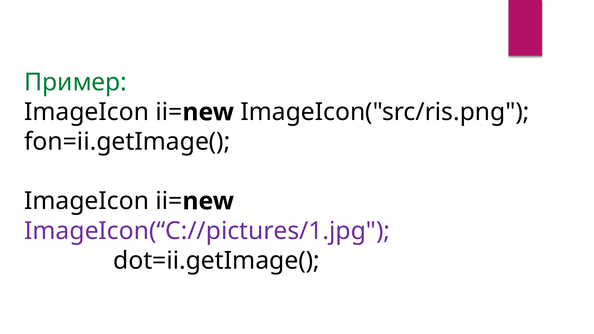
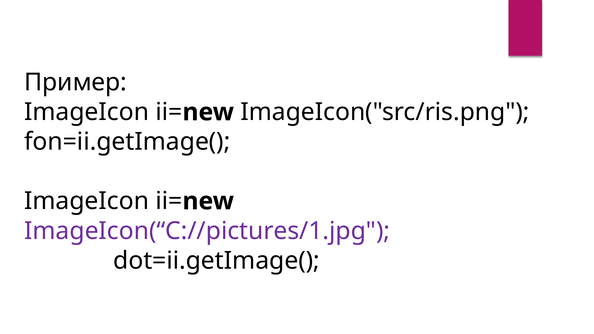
Пример colour: green -> black (76, 82)
